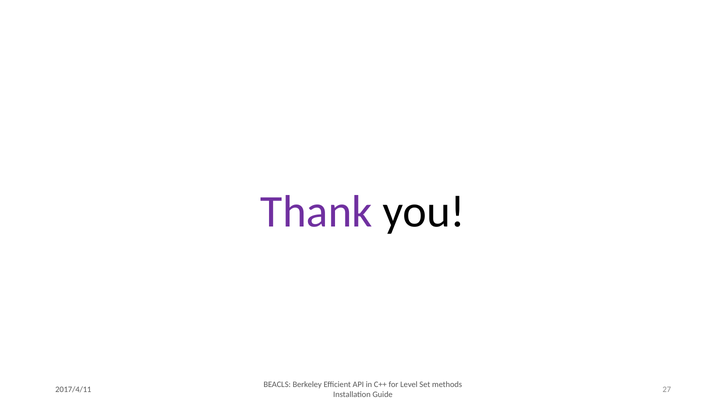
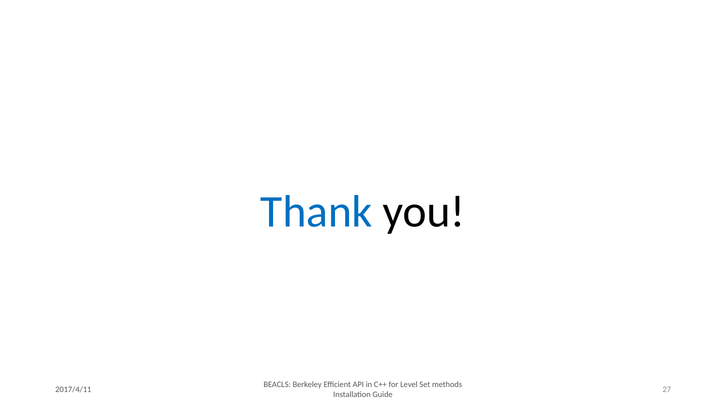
Thank colour: purple -> blue (316, 212)
